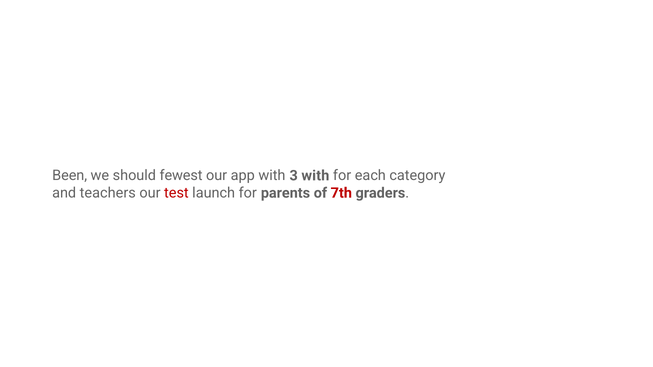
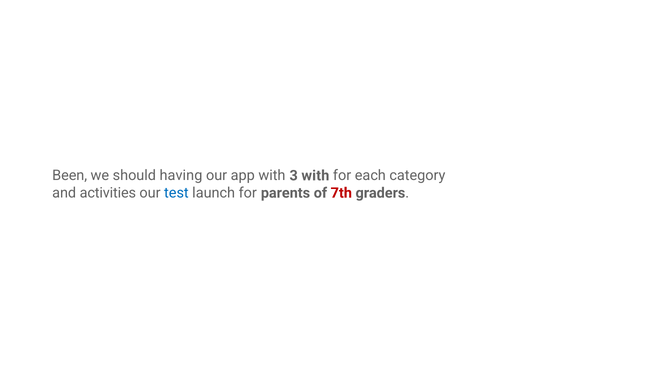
fewest: fewest -> having (181, 176)
teachers: teachers -> activities (108, 193)
test colour: red -> blue (176, 193)
